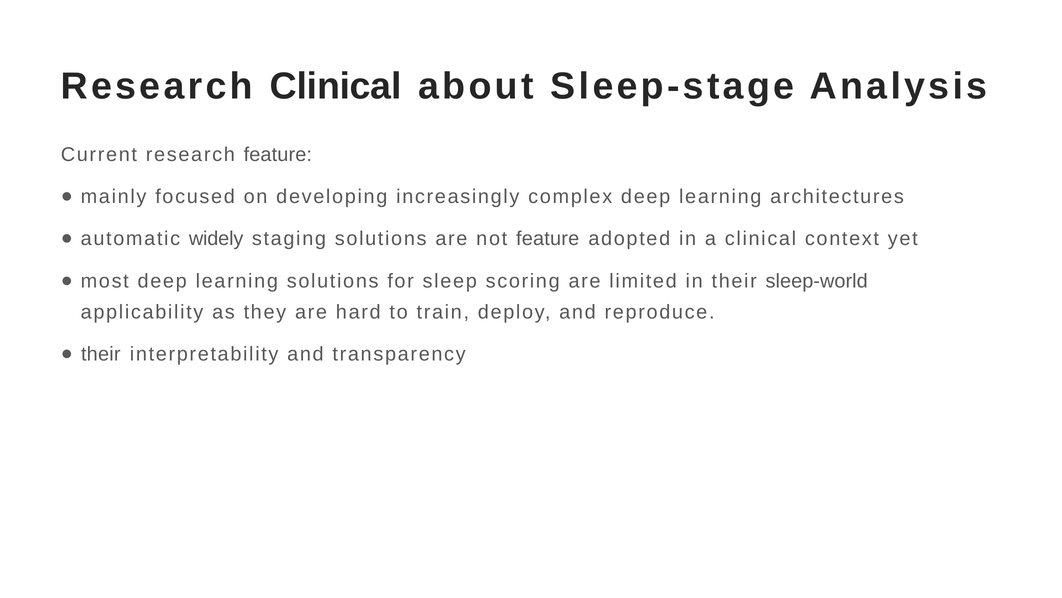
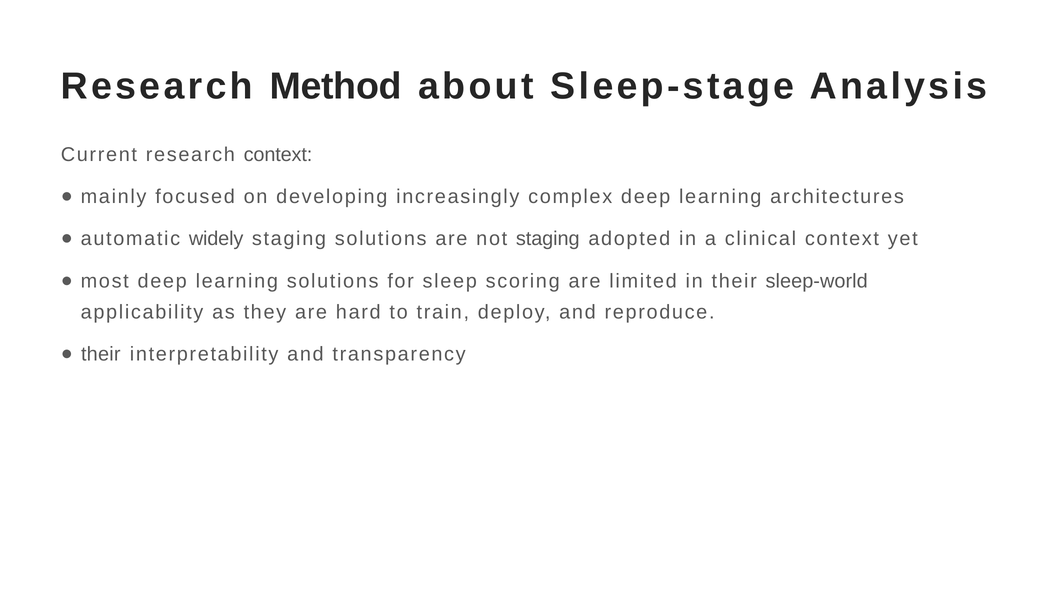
Research Clinical: Clinical -> Method (336, 86)
research feature: feature -> context (278, 154)
not feature: feature -> staging (548, 239)
